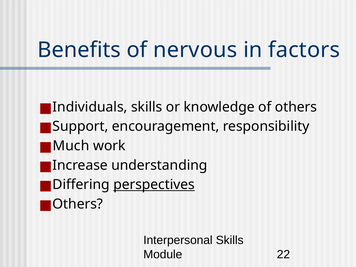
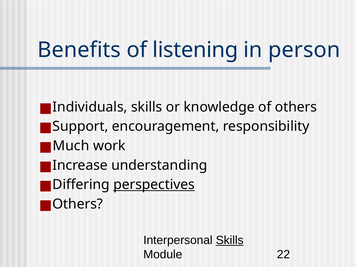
nervous: nervous -> listening (195, 50)
factors: factors -> person (304, 50)
Skills underline: none -> present (230, 240)
